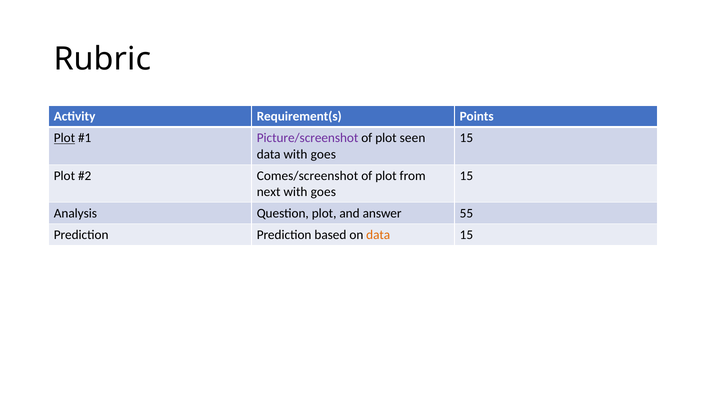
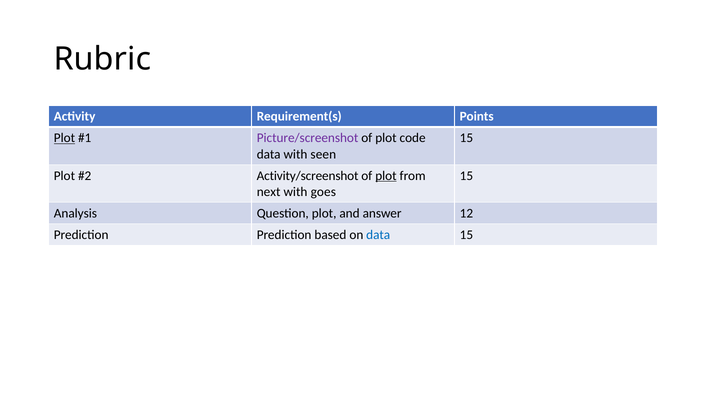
seen: seen -> code (413, 138)
data with goes: goes -> seen (323, 154)
Comes/screenshot: Comes/screenshot -> Activity/screenshot (308, 176)
plot underline: none -> present (386, 176)
55: 55 -> 12 (466, 213)
data colour: orange -> blue (378, 235)
